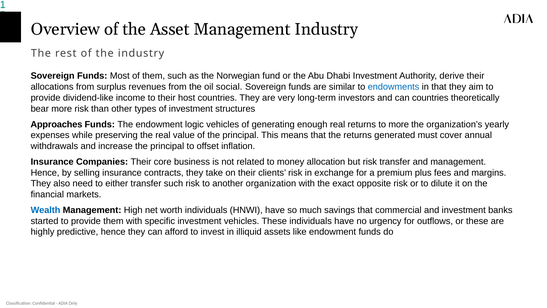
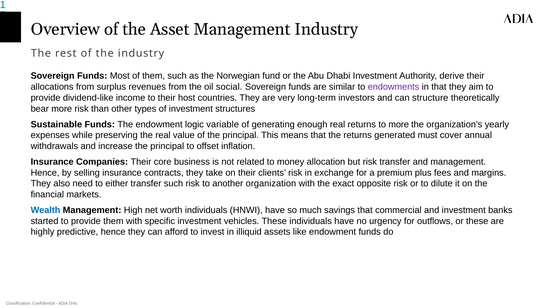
endowments colour: blue -> purple (394, 87)
can countries: countries -> structure (430, 98)
Approaches: Approaches -> Sustainable (56, 124)
logic vehicles: vehicles -> variable (223, 124)
